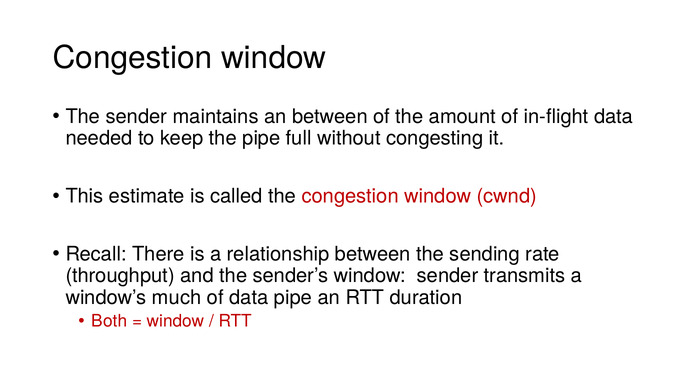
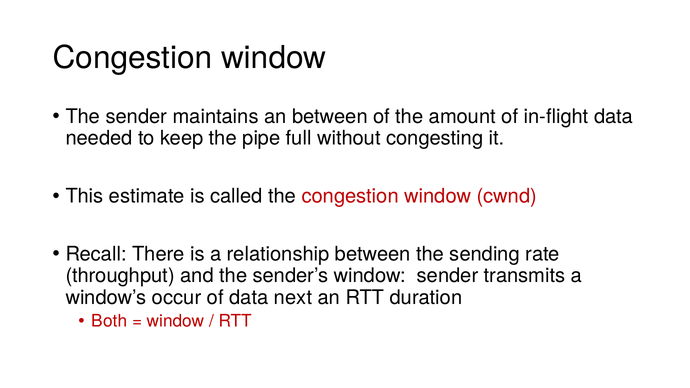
much: much -> occur (177, 298)
data pipe: pipe -> next (293, 298)
